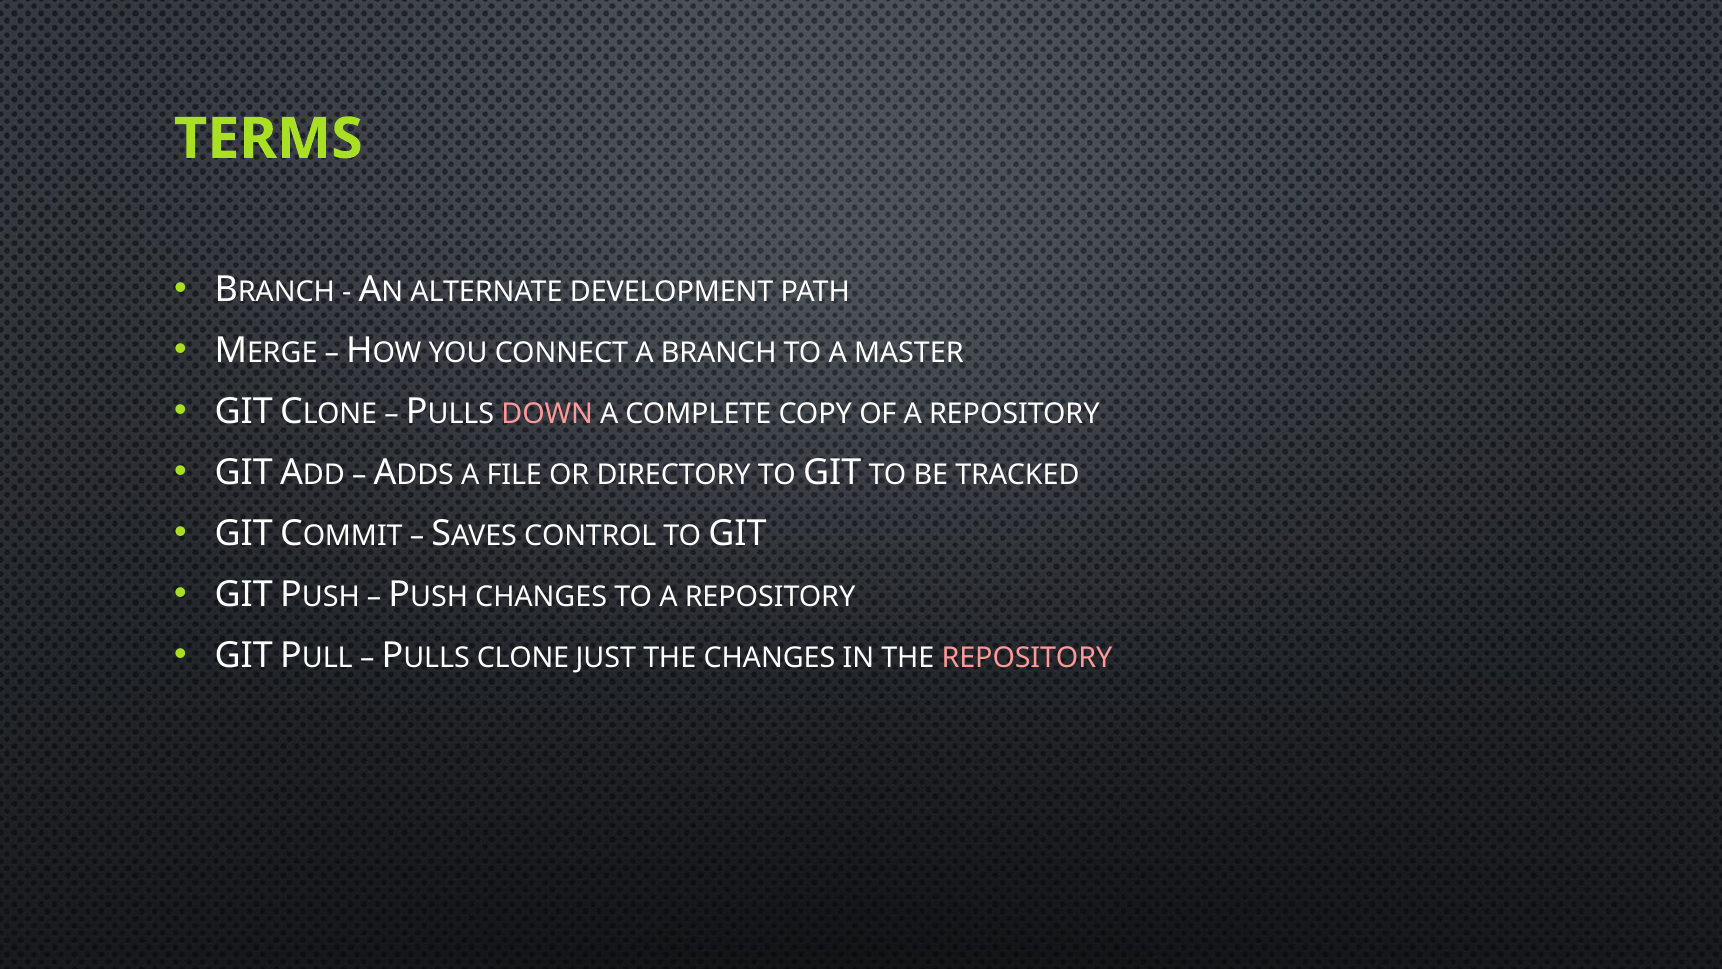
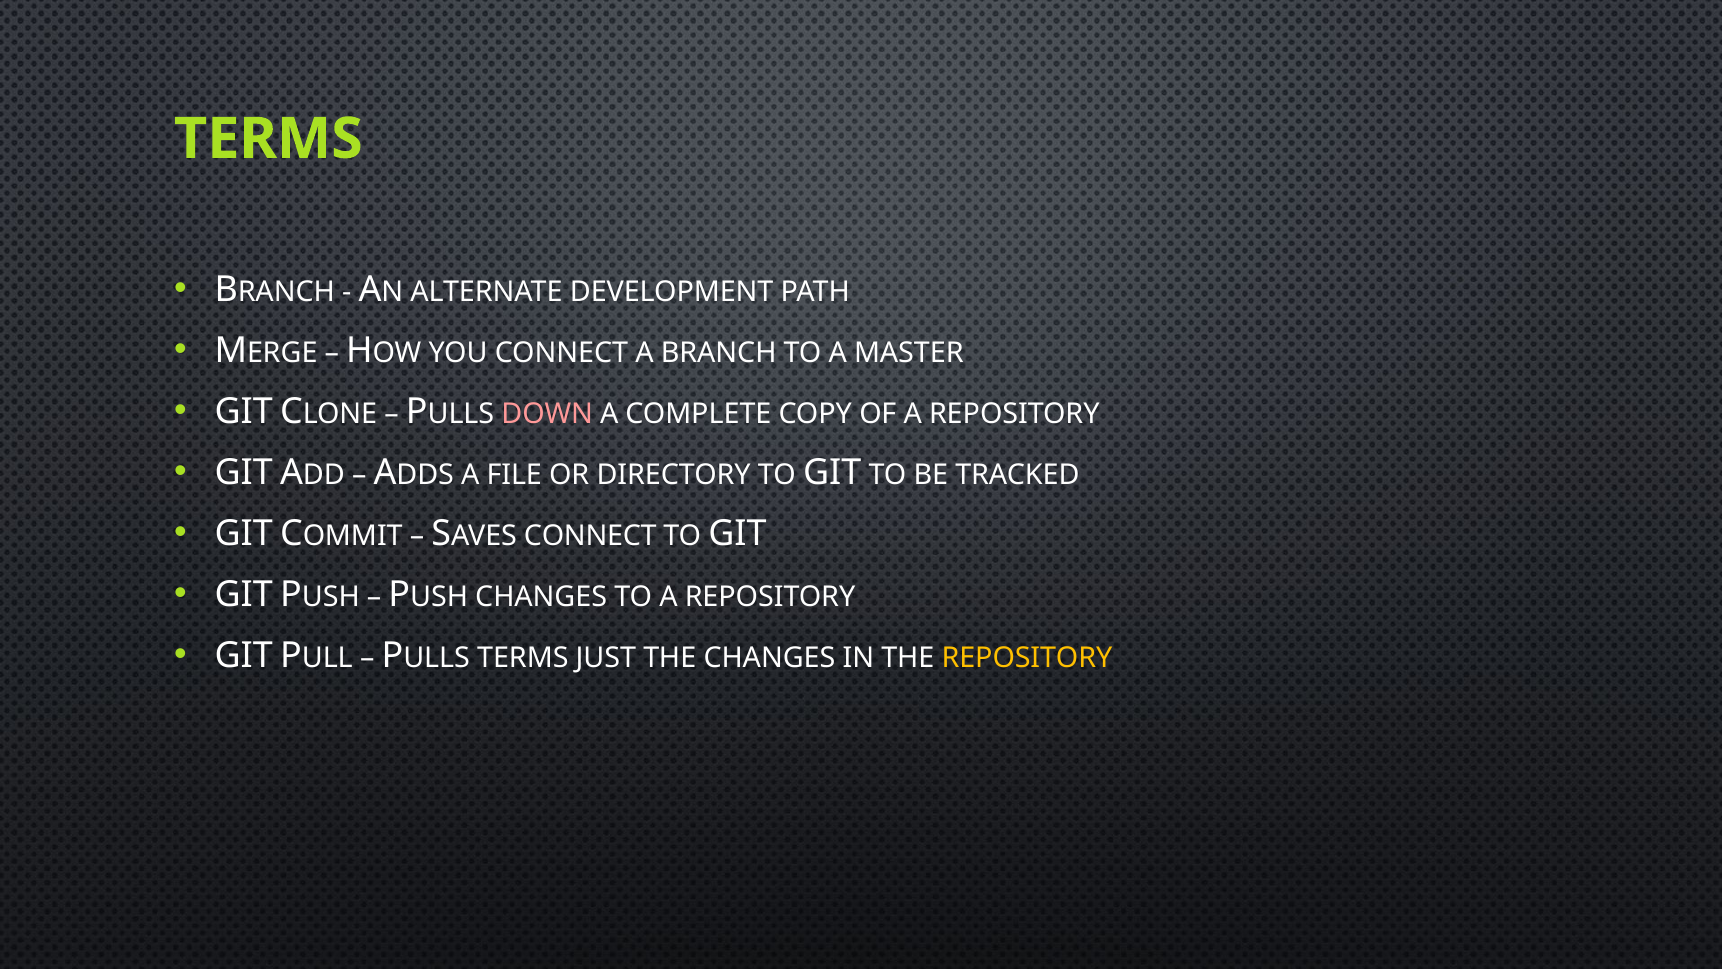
CONTROL: CONTROL -> CONNECT (590, 536)
CLONE: CLONE -> TERMS (523, 658)
REPOSITORY colour: pink -> yellow (1027, 658)
